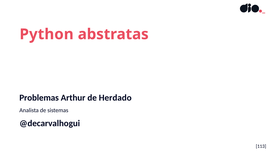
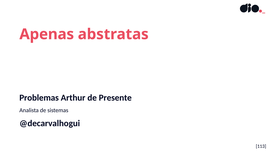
Python: Python -> Apenas (47, 34)
Herdado: Herdado -> Presente (115, 98)
